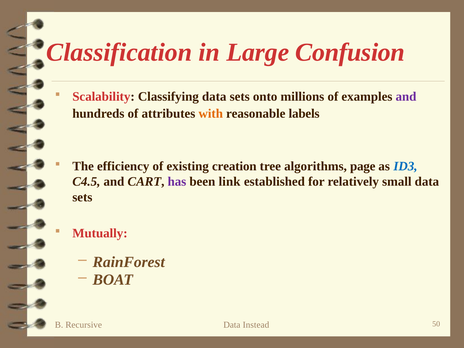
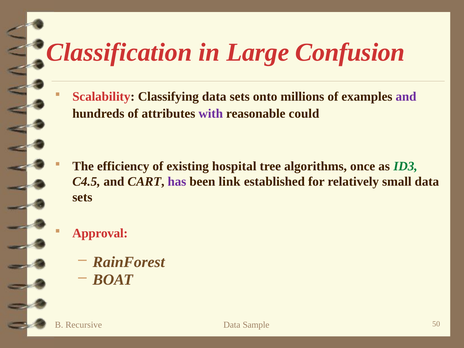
with colour: orange -> purple (211, 114)
labels: labels -> could (304, 114)
creation: creation -> hospital (234, 166)
page: page -> once (363, 166)
ID3 colour: blue -> green (405, 166)
Mutually: Mutually -> Approval (100, 233)
Instead: Instead -> Sample (256, 325)
